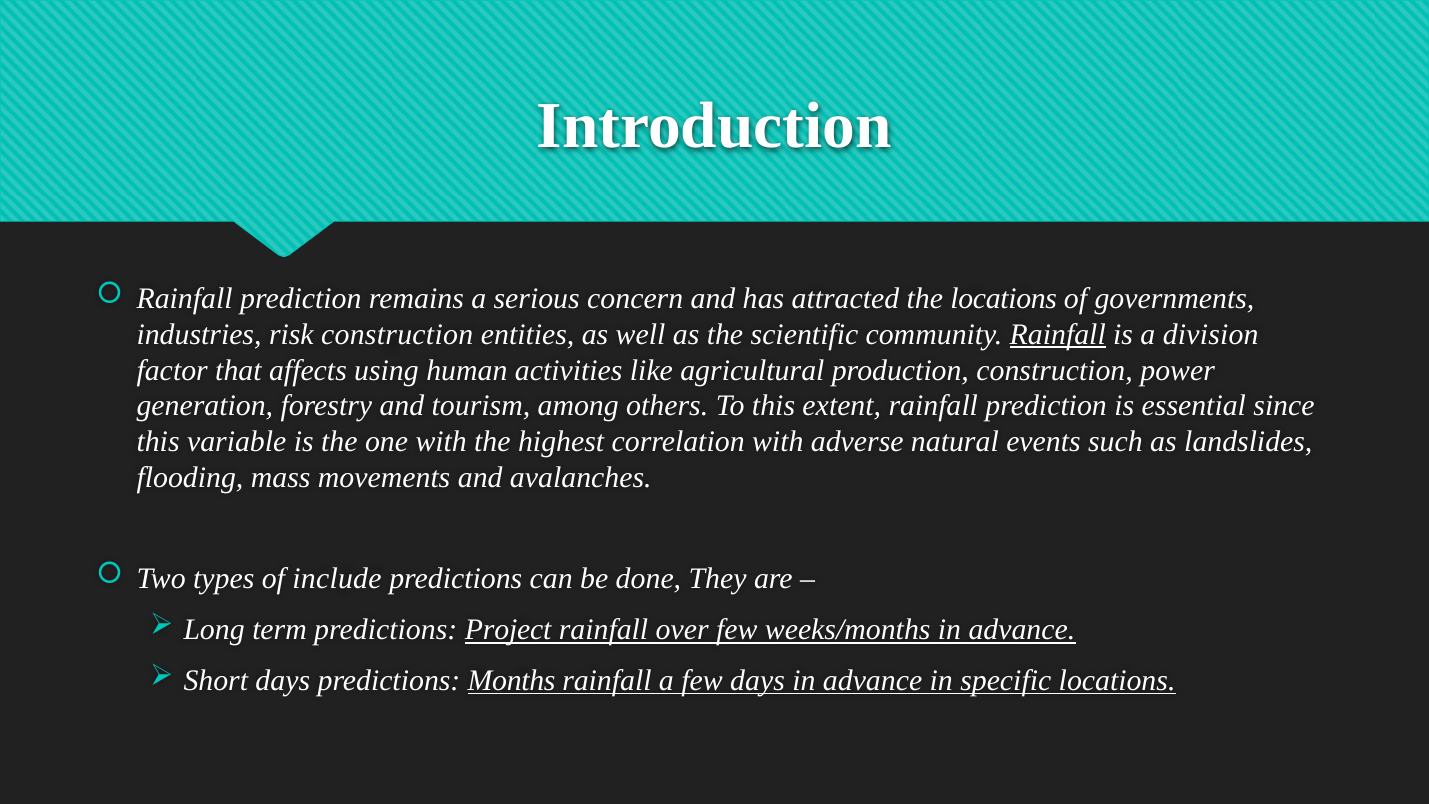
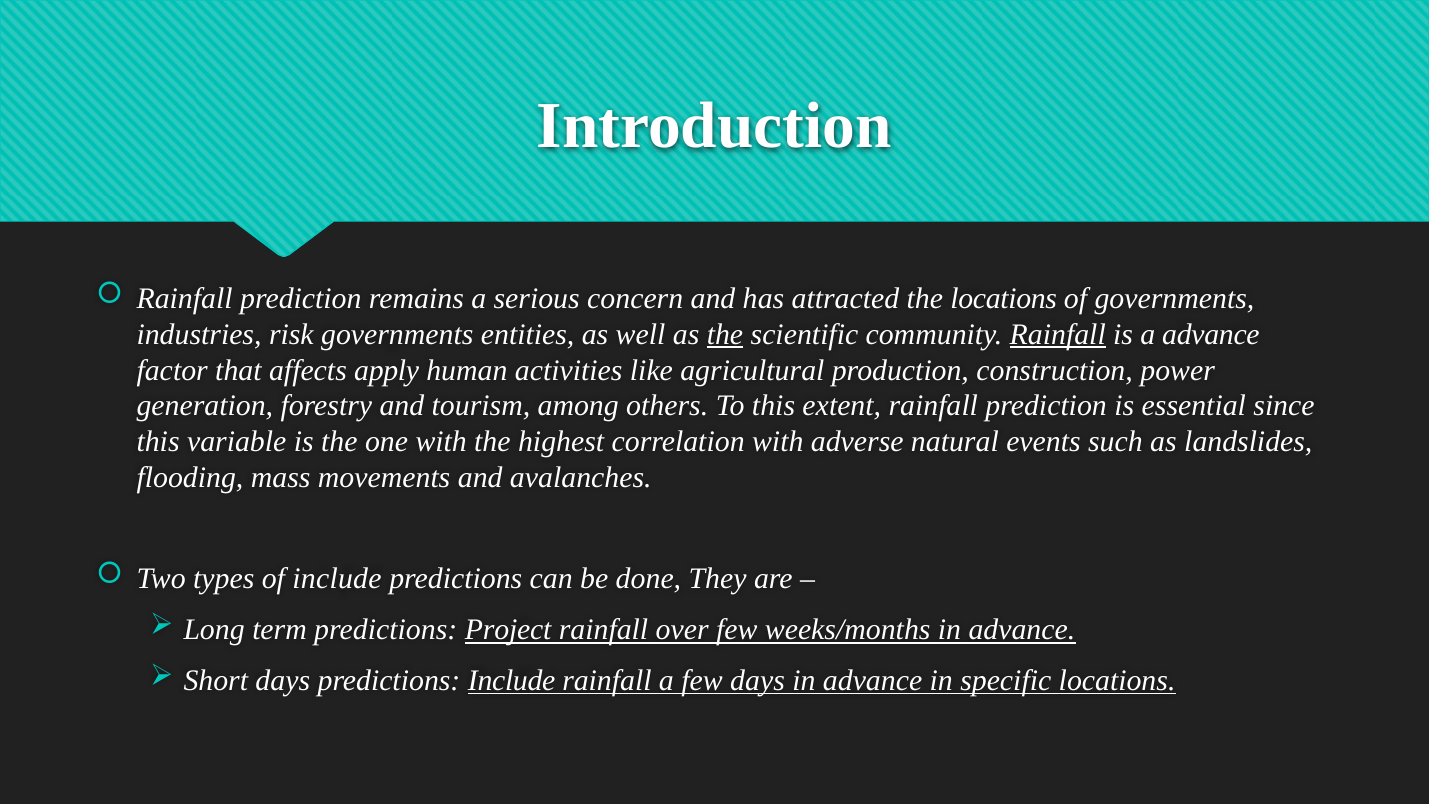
risk construction: construction -> governments (397, 334)
the underline: none -> present (725, 334)
a division: division -> advance (1211, 334)
using: using -> apply (387, 370)
predictions Months: Months -> Include (512, 680)
